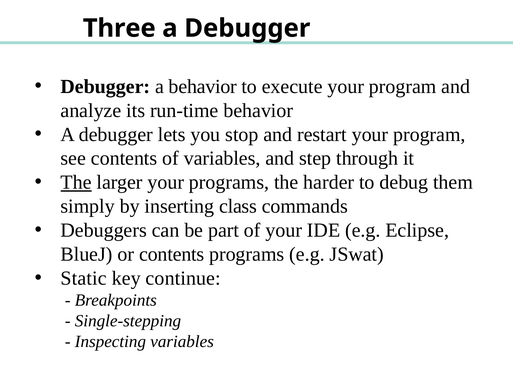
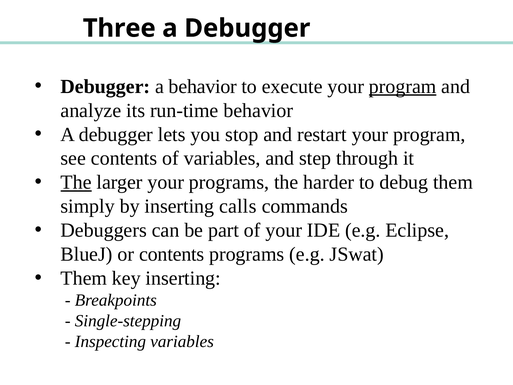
program underline: none -> present (403, 86)
class: class -> calls (238, 206)
Static: Static -> Them (84, 278)
key continue: continue -> inserting (183, 278)
